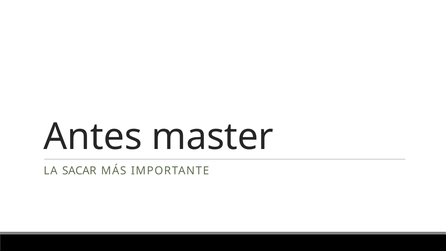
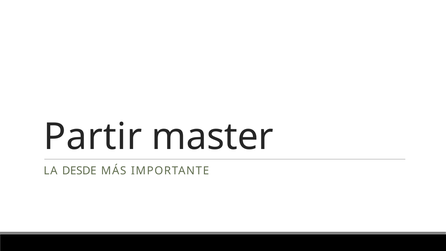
Antes: Antes -> Partir (93, 137)
SACAR: SACAR -> DESDE (79, 171)
